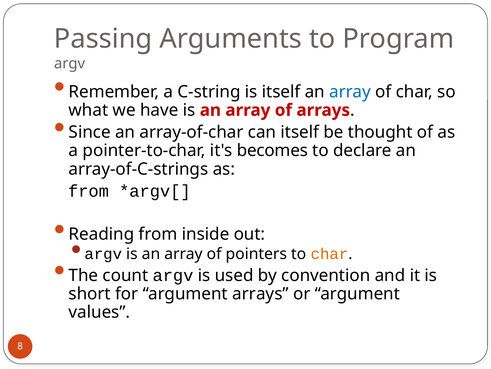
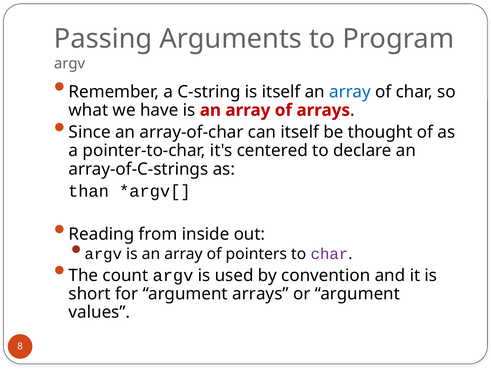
becomes: becomes -> centered (272, 150)
from: from -> than (89, 191)
char colour: orange -> purple (329, 253)
